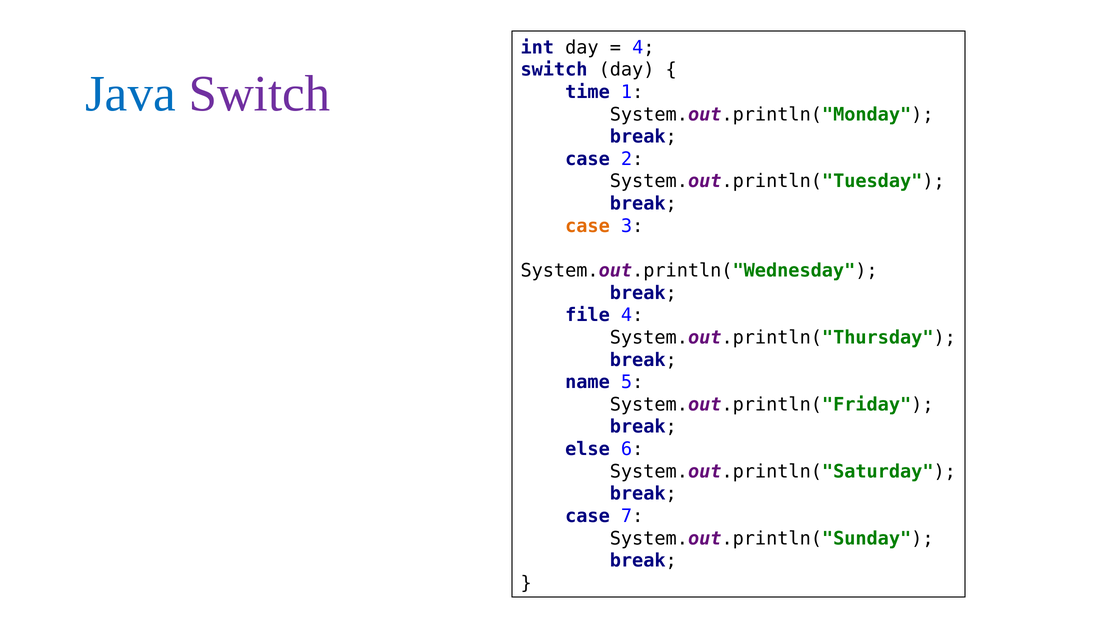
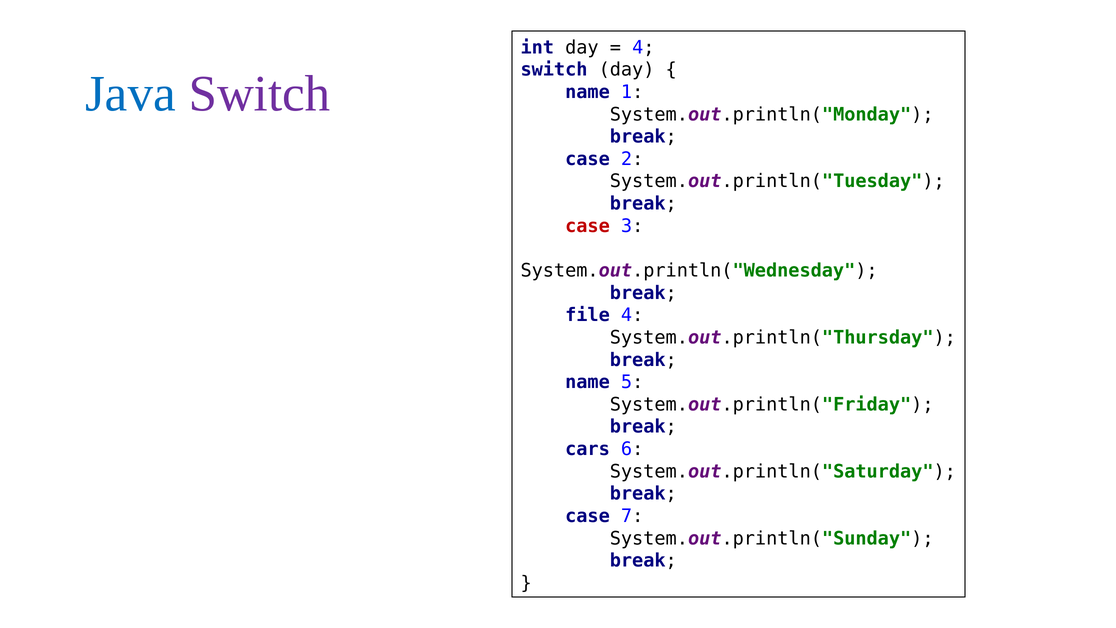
time: time -> name (588, 92)
case colour: orange -> red (588, 226)
else: else -> cars (588, 449)
